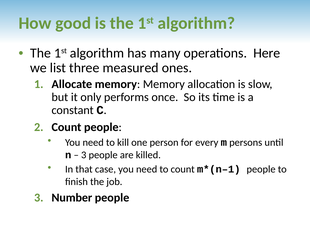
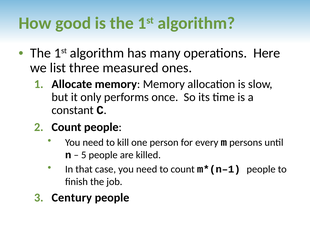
3: 3 -> 5 (84, 155)
Number: Number -> Century (72, 198)
